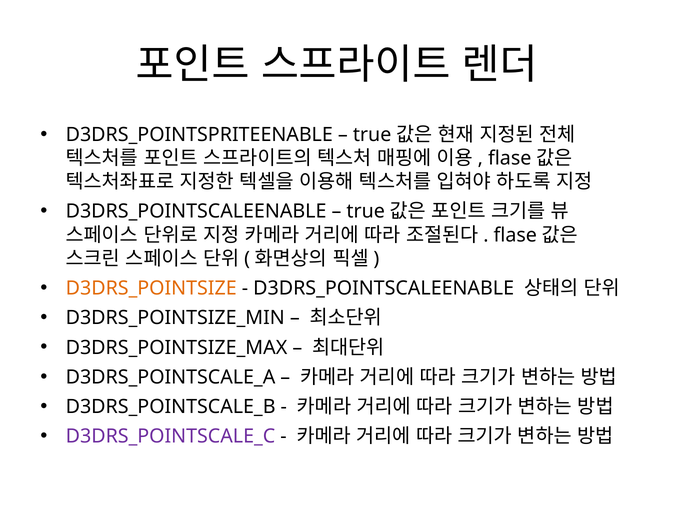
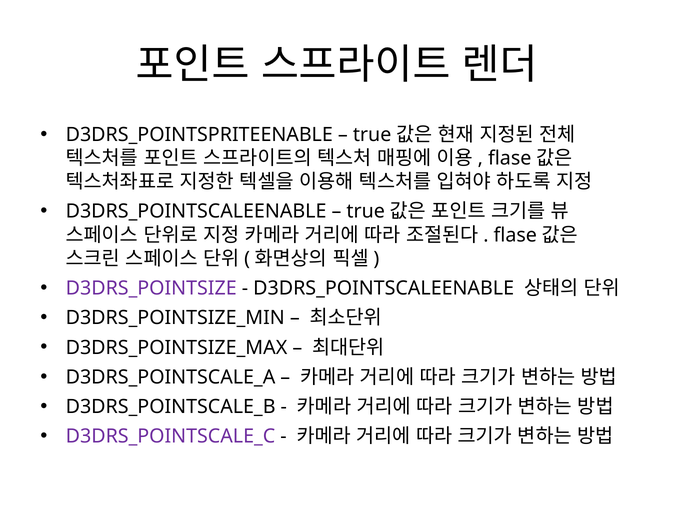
D3DRS_POINTSIZE colour: orange -> purple (151, 288)
